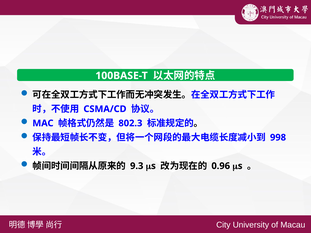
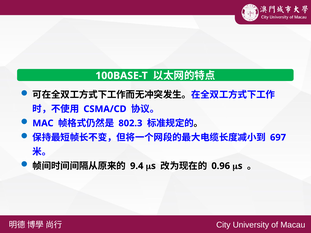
998: 998 -> 697 (278, 138)
9.3: 9.3 -> 9.4 (137, 166)
